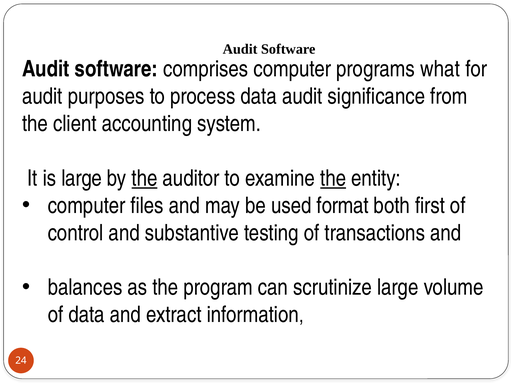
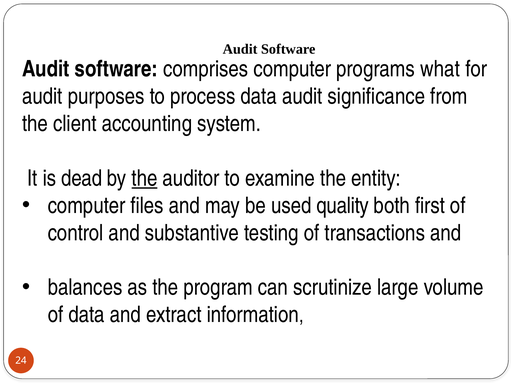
is large: large -> dead (82, 178)
the underline: present -> none (333, 178)
format: format -> quality (343, 206)
